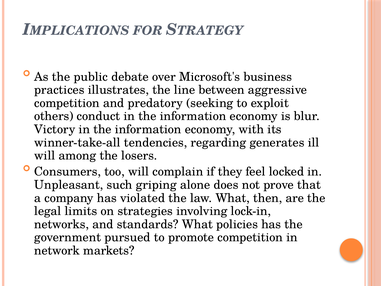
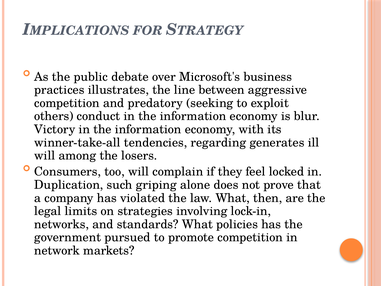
Unpleasant: Unpleasant -> Duplication (69, 185)
